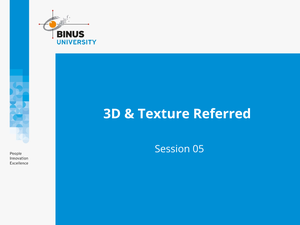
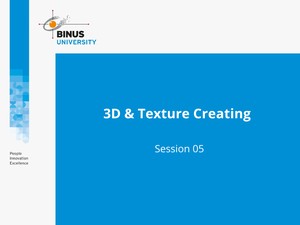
Referred: Referred -> Creating (222, 114)
